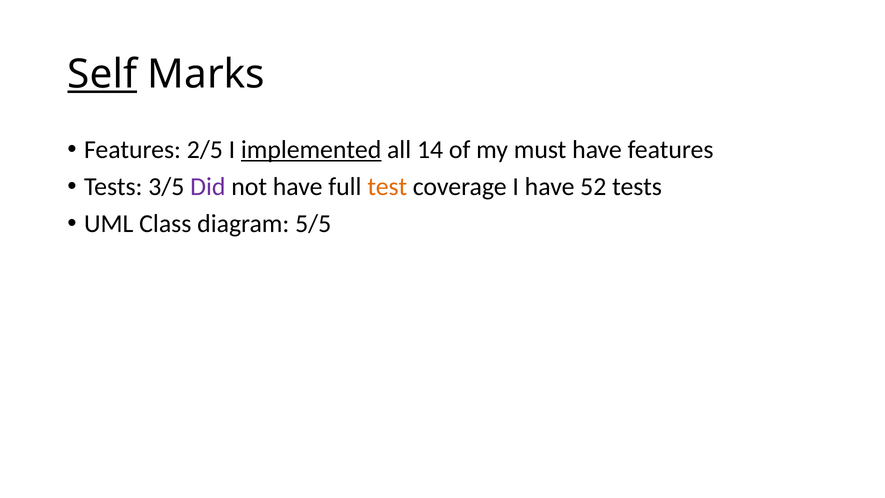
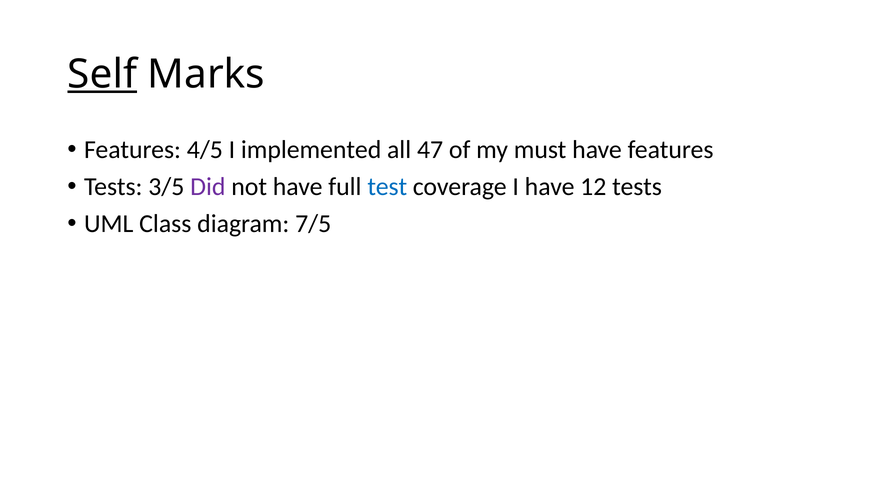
2/5: 2/5 -> 4/5 (205, 150)
implemented underline: present -> none (311, 150)
14: 14 -> 47 (430, 150)
test colour: orange -> blue (387, 187)
52: 52 -> 12 (593, 187)
5/5: 5/5 -> 7/5 (313, 224)
